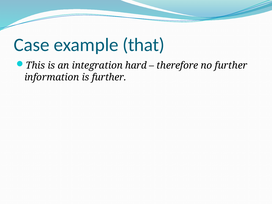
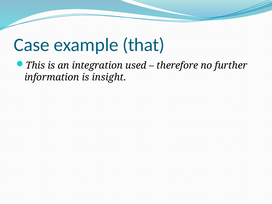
hard: hard -> used (136, 65)
is further: further -> insight (109, 77)
